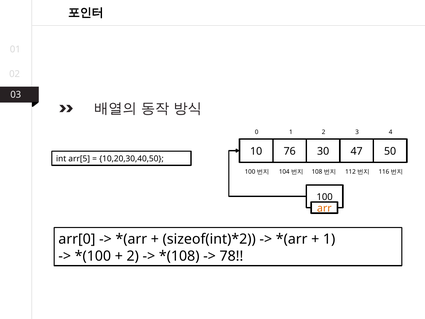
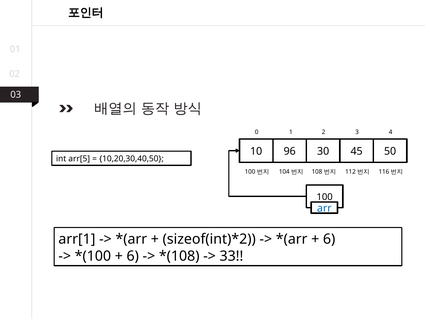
76: 76 -> 96 (290, 151)
47: 47 -> 45 (357, 151)
arr colour: orange -> blue (324, 208)
arr[0: arr[0 -> arr[1 (77, 239)
1: 1 -> 6 (329, 239)
2: 2 -> 6 (133, 256)
78: 78 -> 33 (231, 256)
